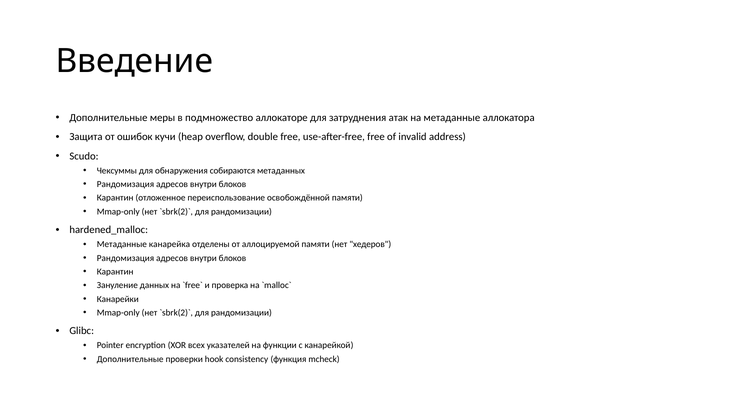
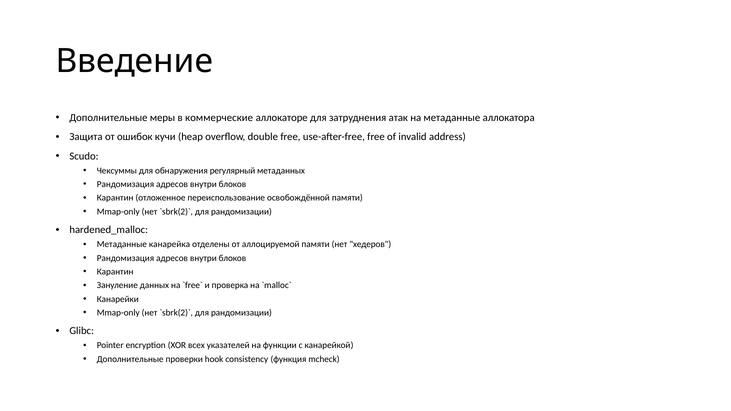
подмножество: подмножество -> коммерческие (219, 118)
собираются: собираются -> регулярный (232, 171)
